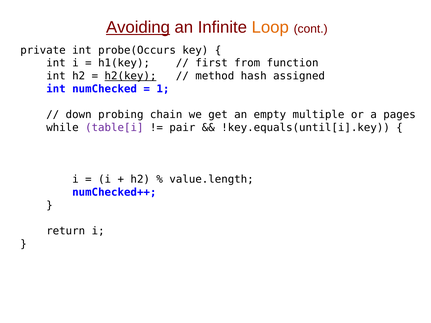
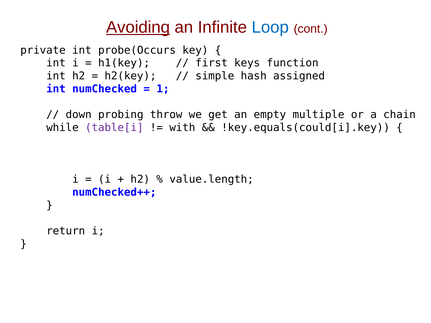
Loop colour: orange -> blue (270, 27)
from: from -> keys (247, 63)
h2(key underline: present -> none (130, 76)
method: method -> simple (215, 76)
chain: chain -> throw (166, 115)
pages: pages -> chain (400, 115)
pair: pair -> with (182, 128)
!key.equals(until[i].key: !key.equals(until[i].key -> !key.equals(could[i].key (306, 128)
